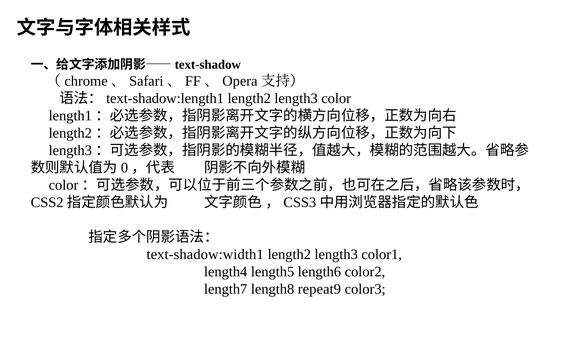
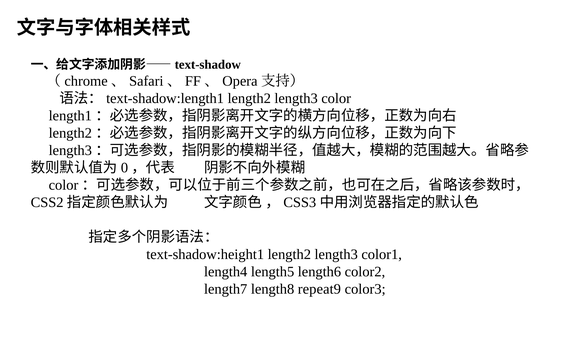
text-shadow:width1: text-shadow:width1 -> text-shadow:height1 (205, 255)
